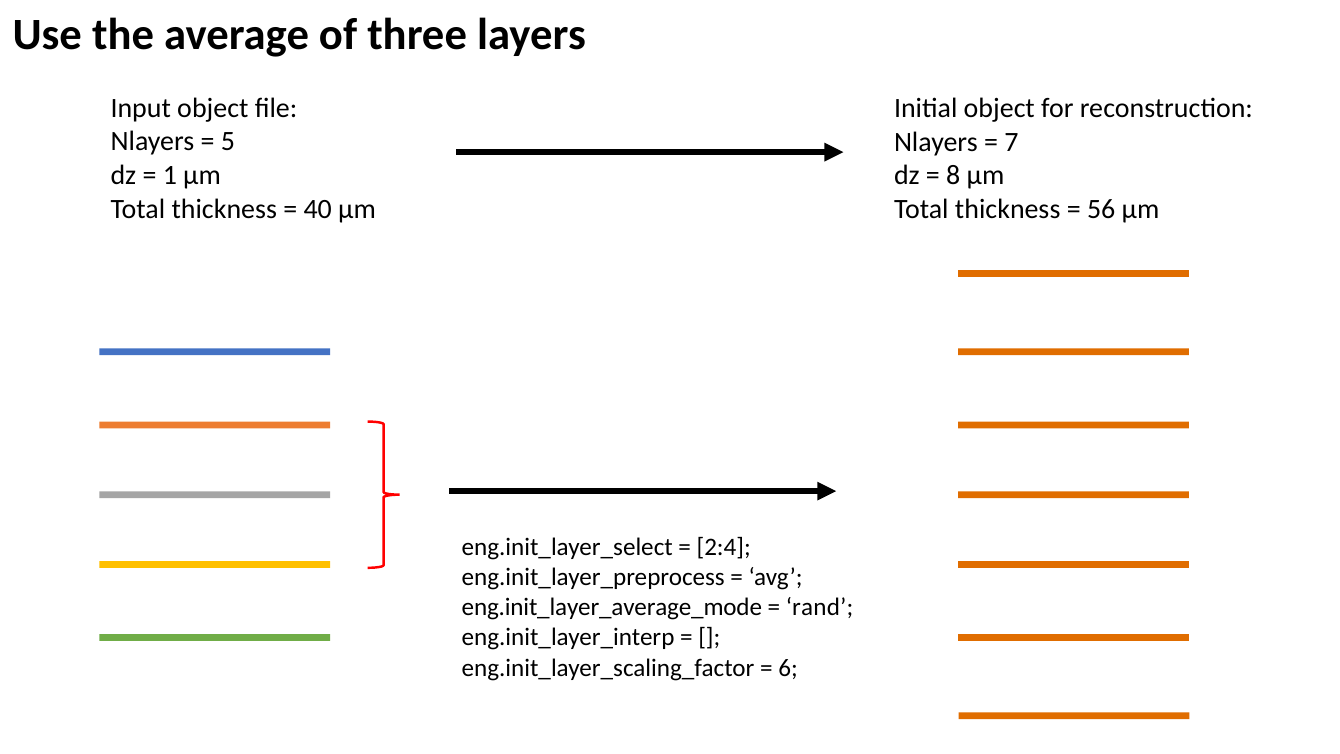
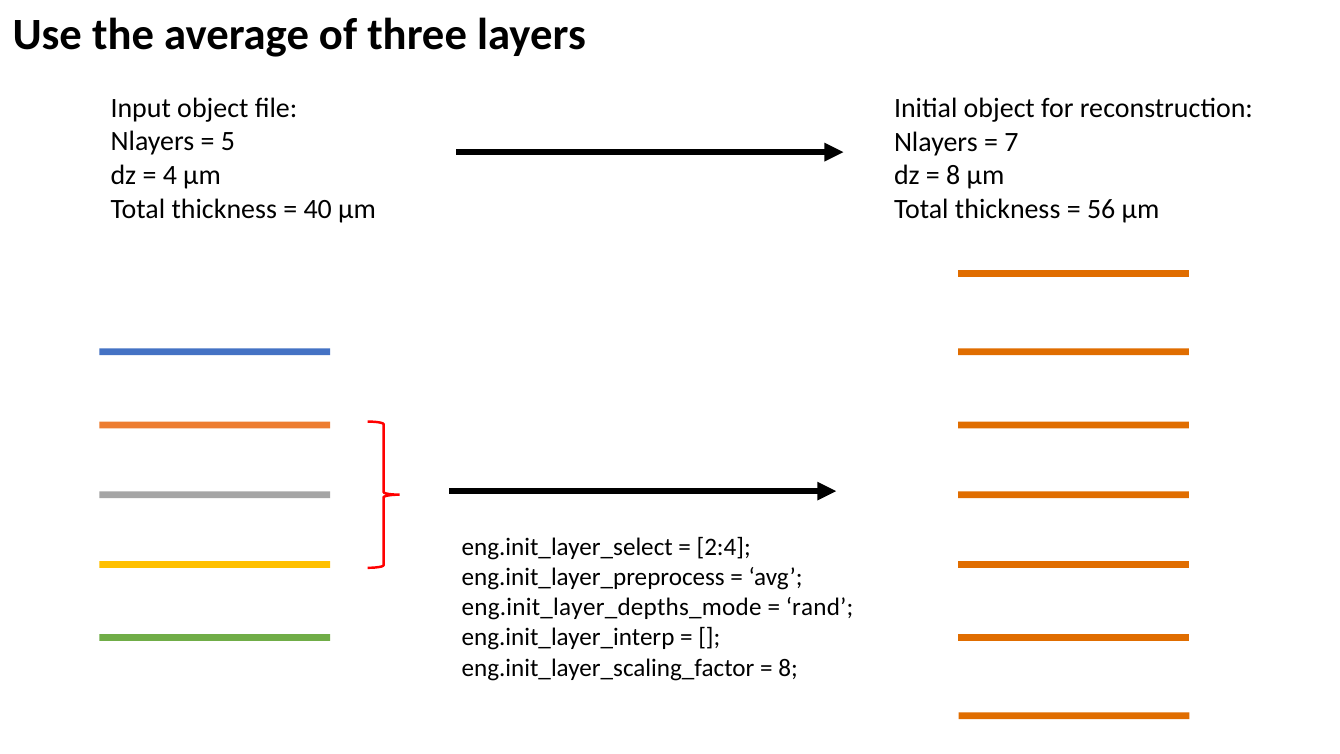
1: 1 -> 4 (170, 175)
eng.init_layer_average_mode: eng.init_layer_average_mode -> eng.init_layer_depths_mode (612, 607)
6: 6 -> 8 (788, 668)
